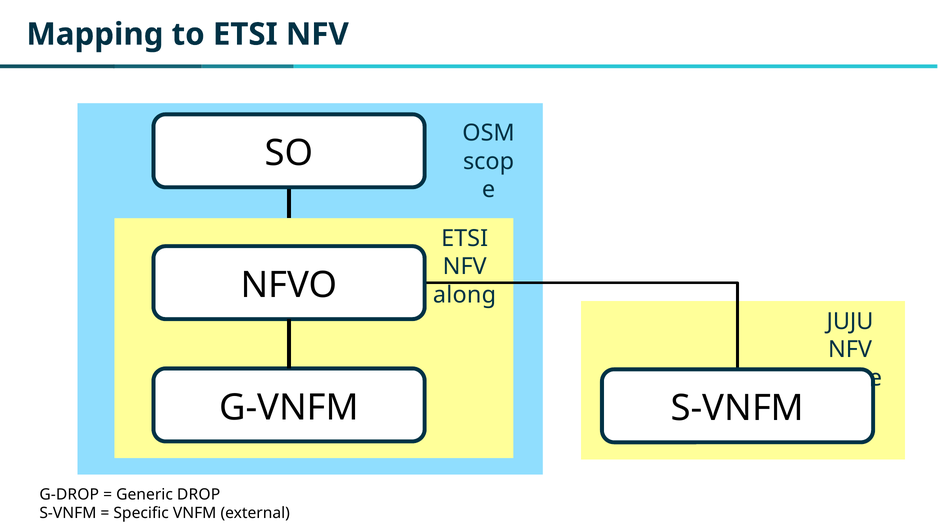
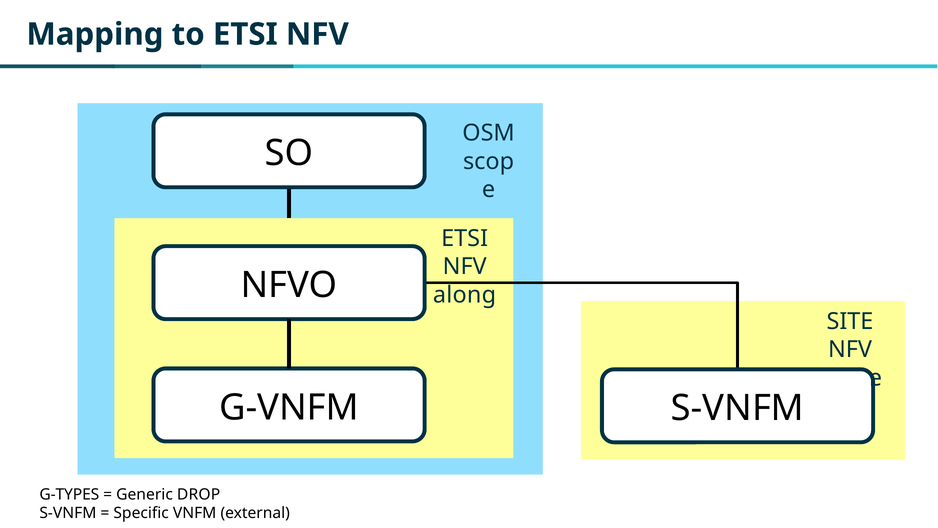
JUJU: JUJU -> SITE (850, 321)
G-DROP: G-DROP -> G-TYPES (69, 494)
